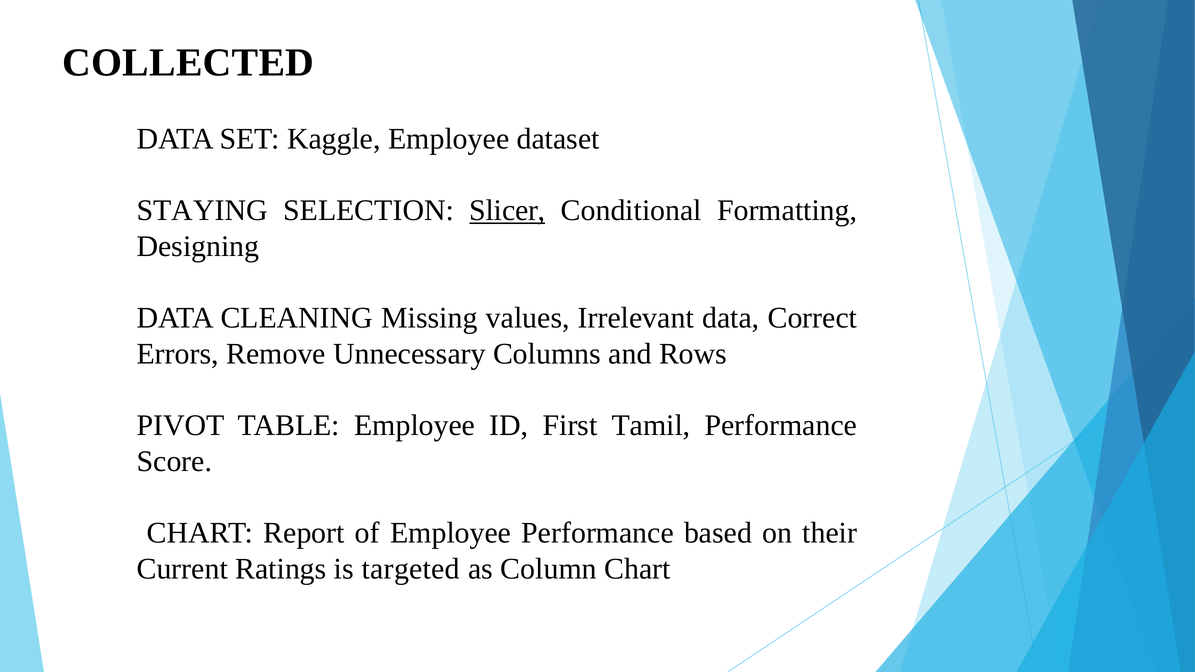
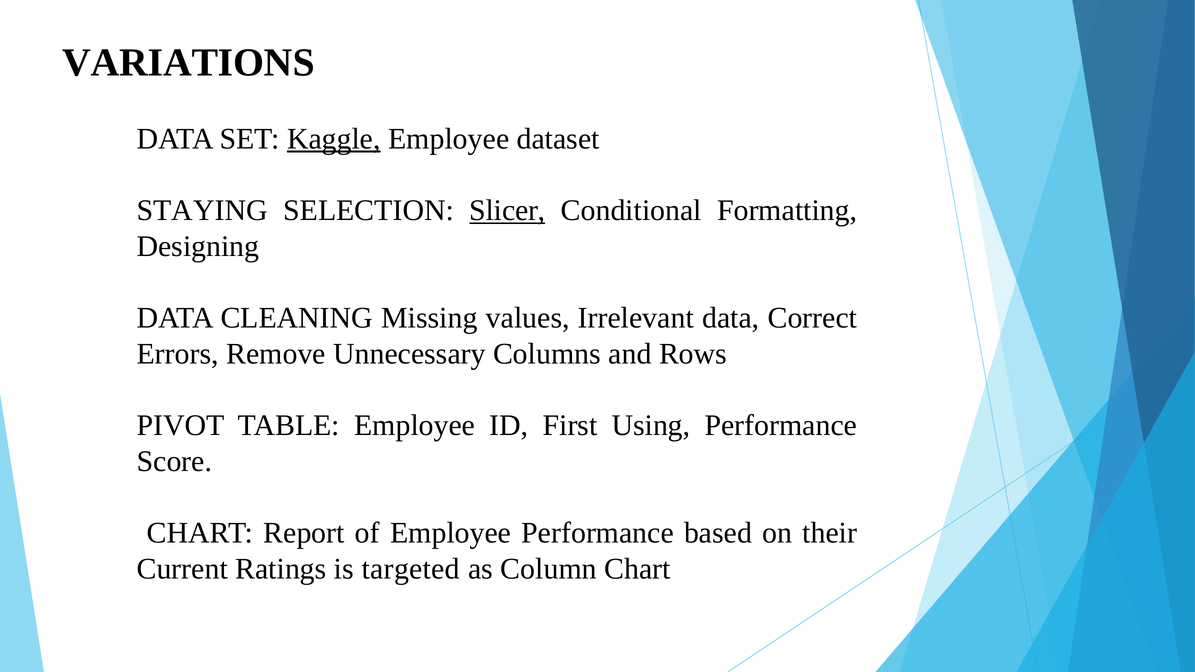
COLLECTED: COLLECTED -> VARIATIONS (188, 63)
Kaggle underline: none -> present (334, 139)
Tamil: Tamil -> Using (651, 426)
